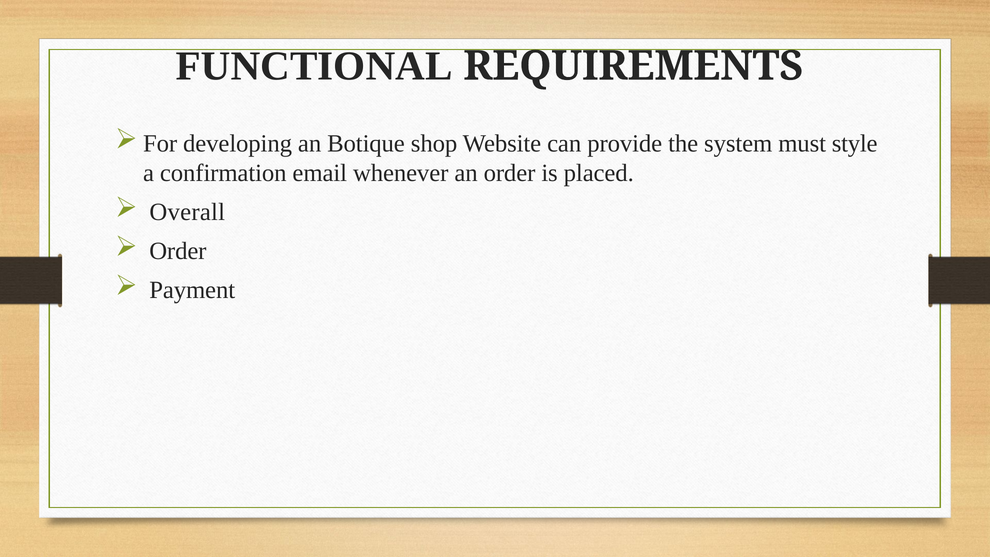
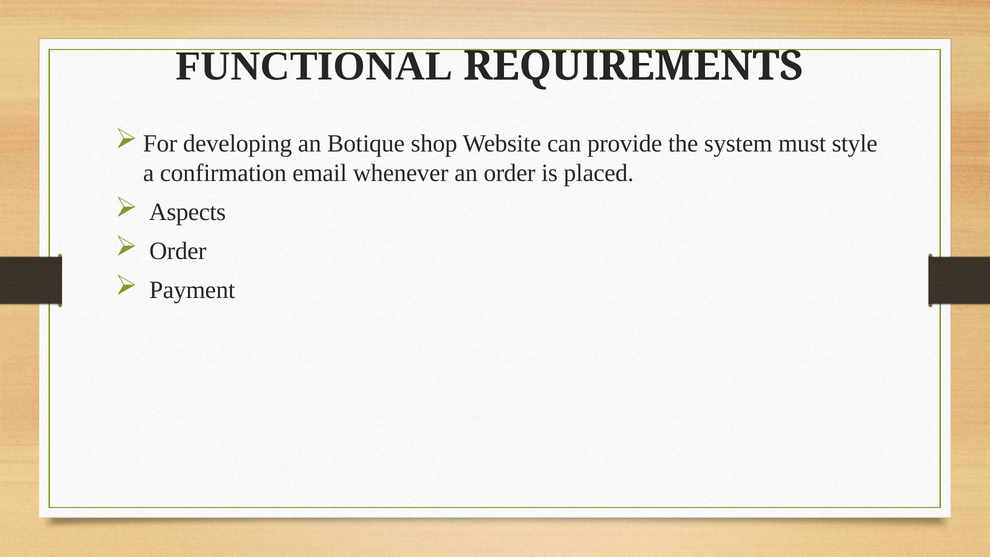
Overall: Overall -> Aspects (187, 212)
